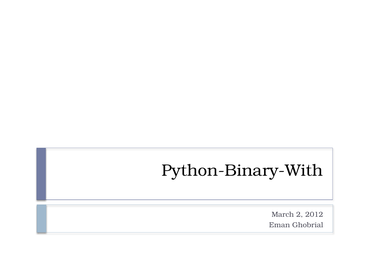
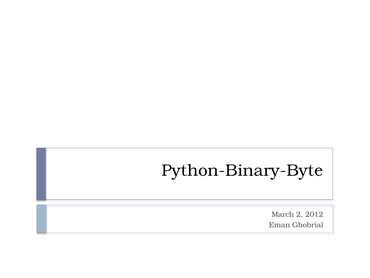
Python-Binary-With: Python-Binary-With -> Python-Binary-Byte (242, 170)
